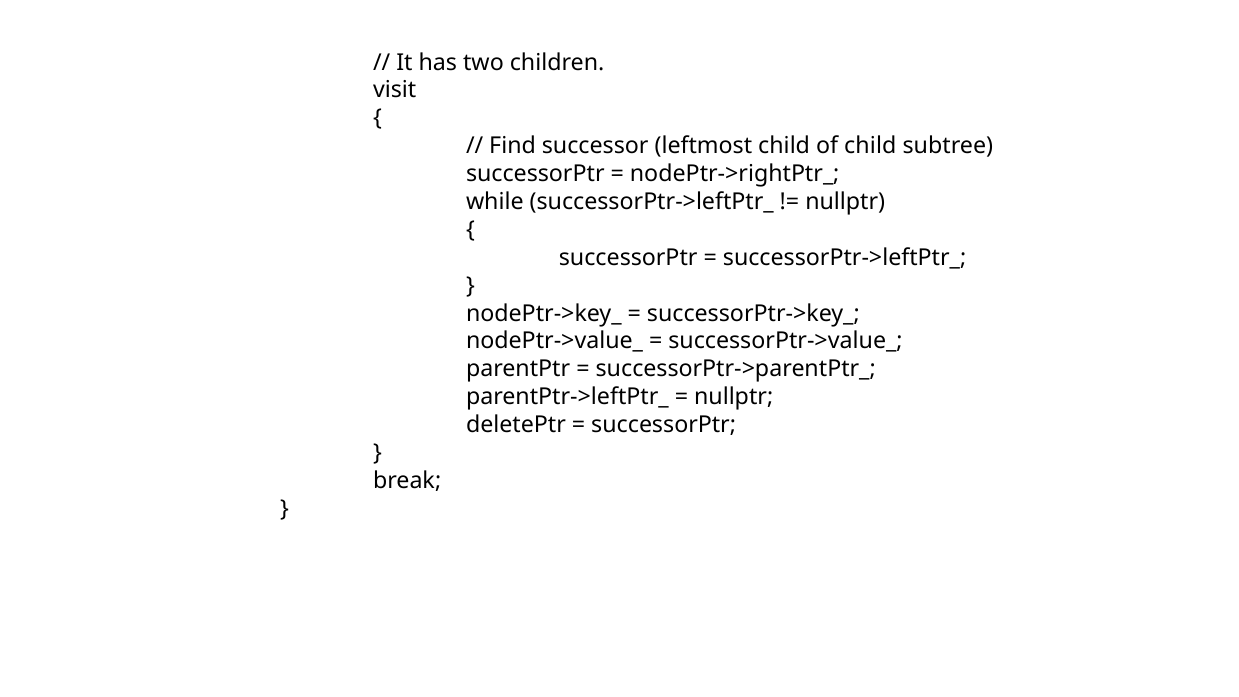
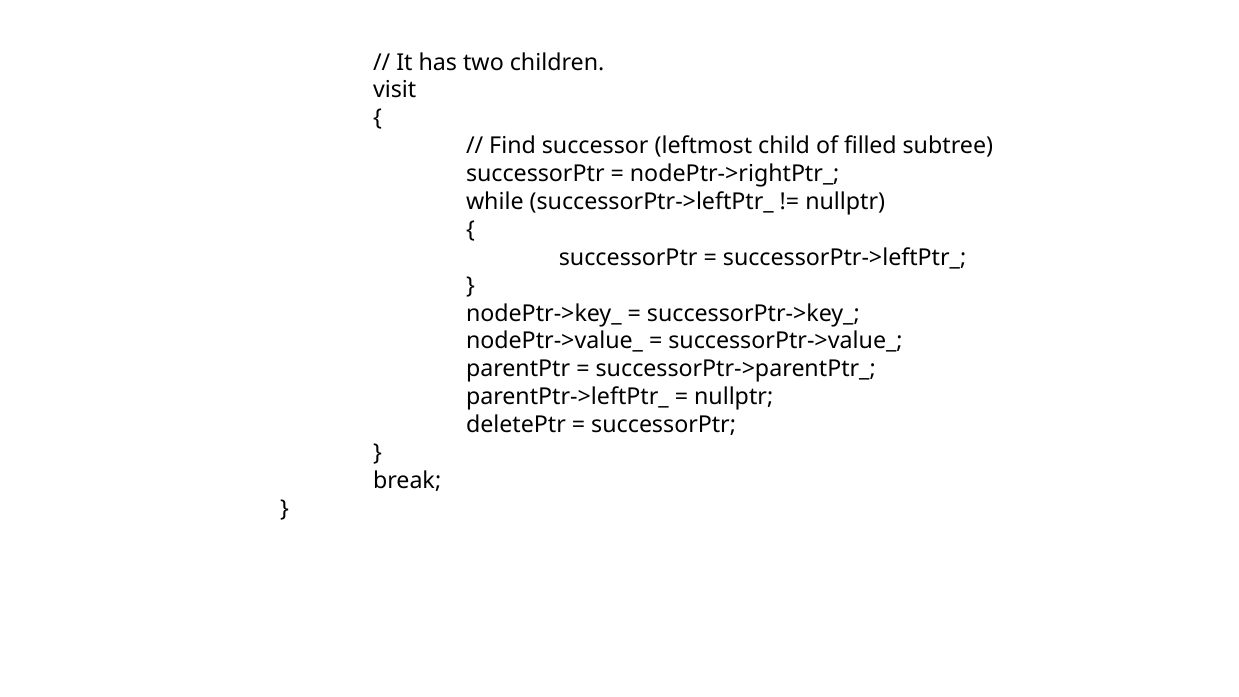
of child: child -> filled (870, 146)
